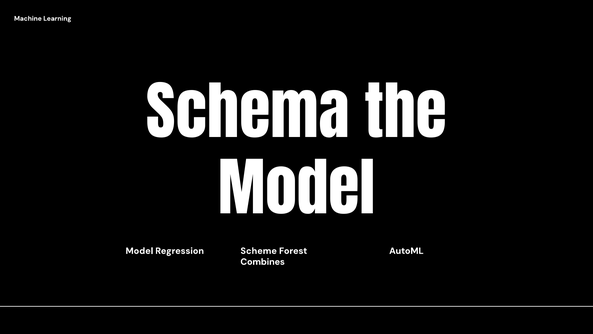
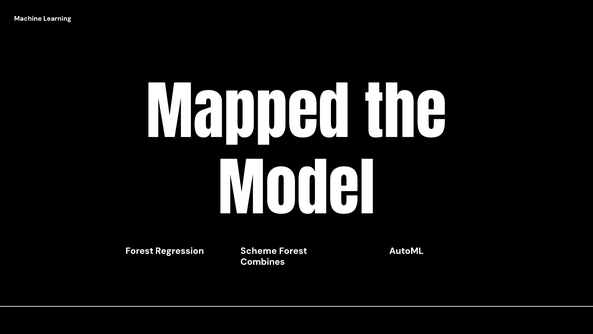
Schema: Schema -> Mapped (248, 116)
Model: Model -> Forest (139, 251)
